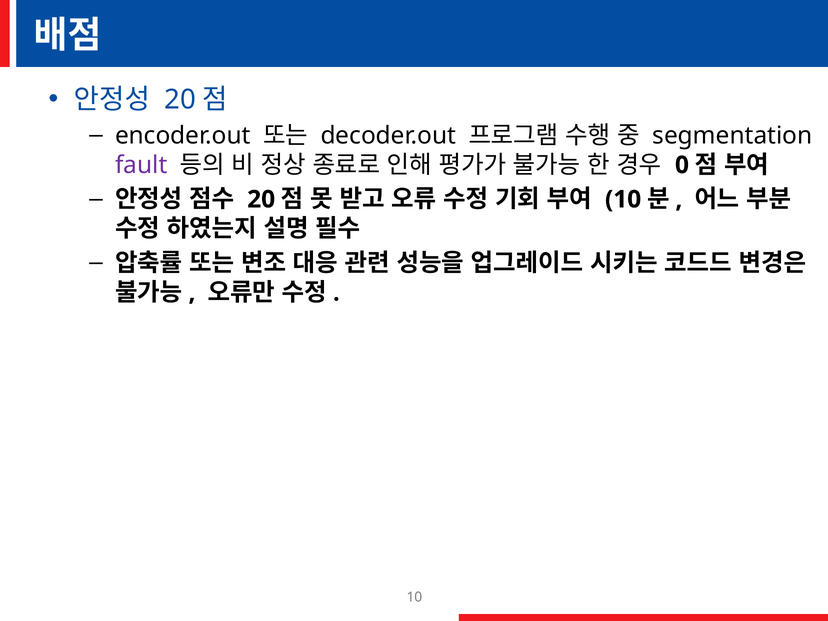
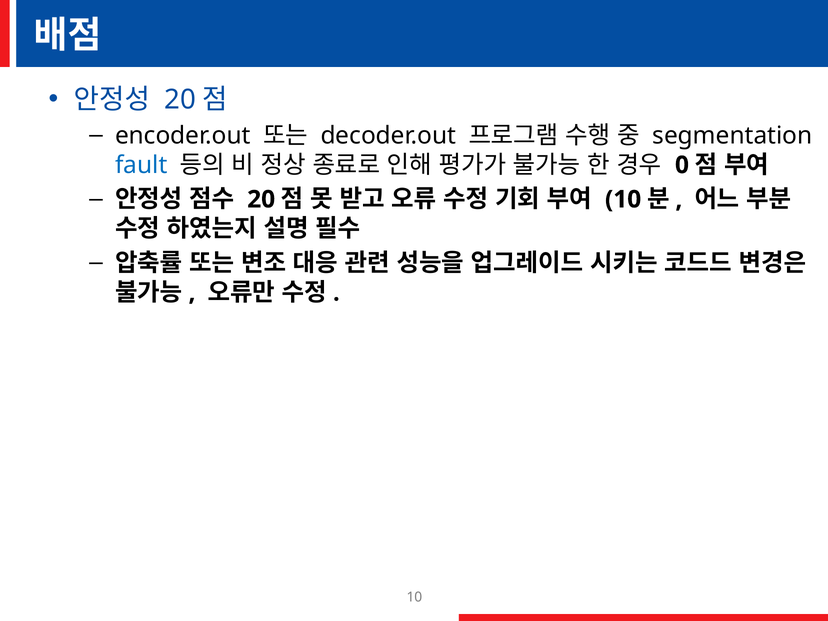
fault colour: purple -> blue (141, 165)
